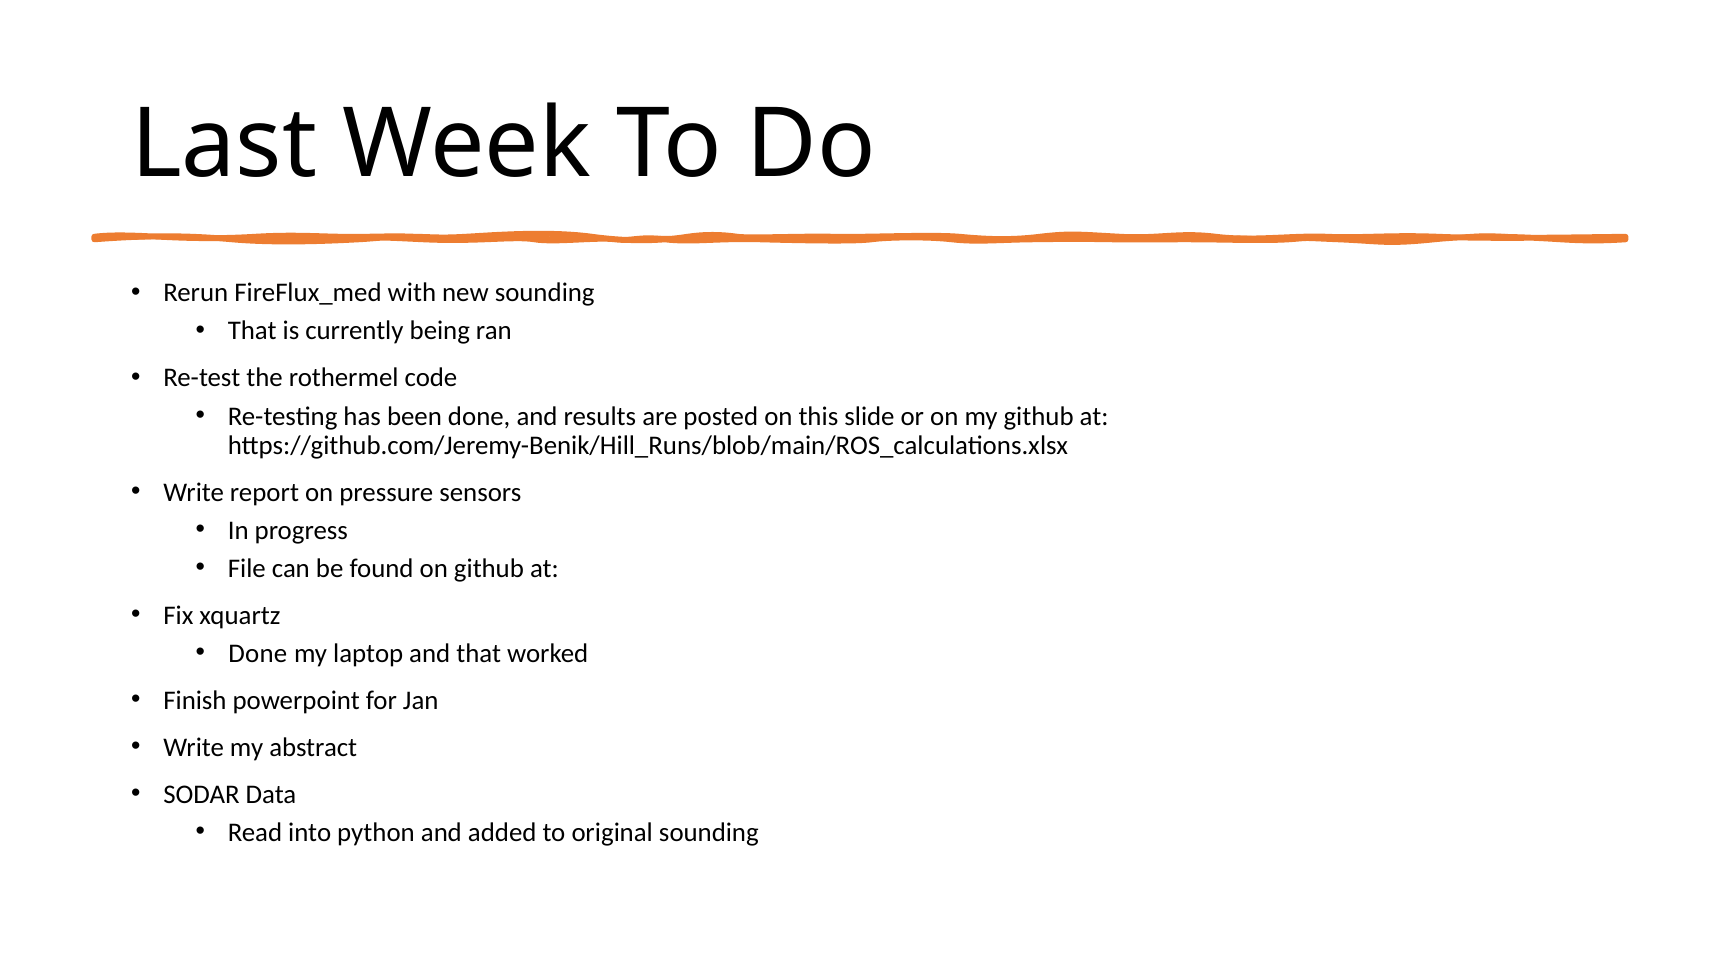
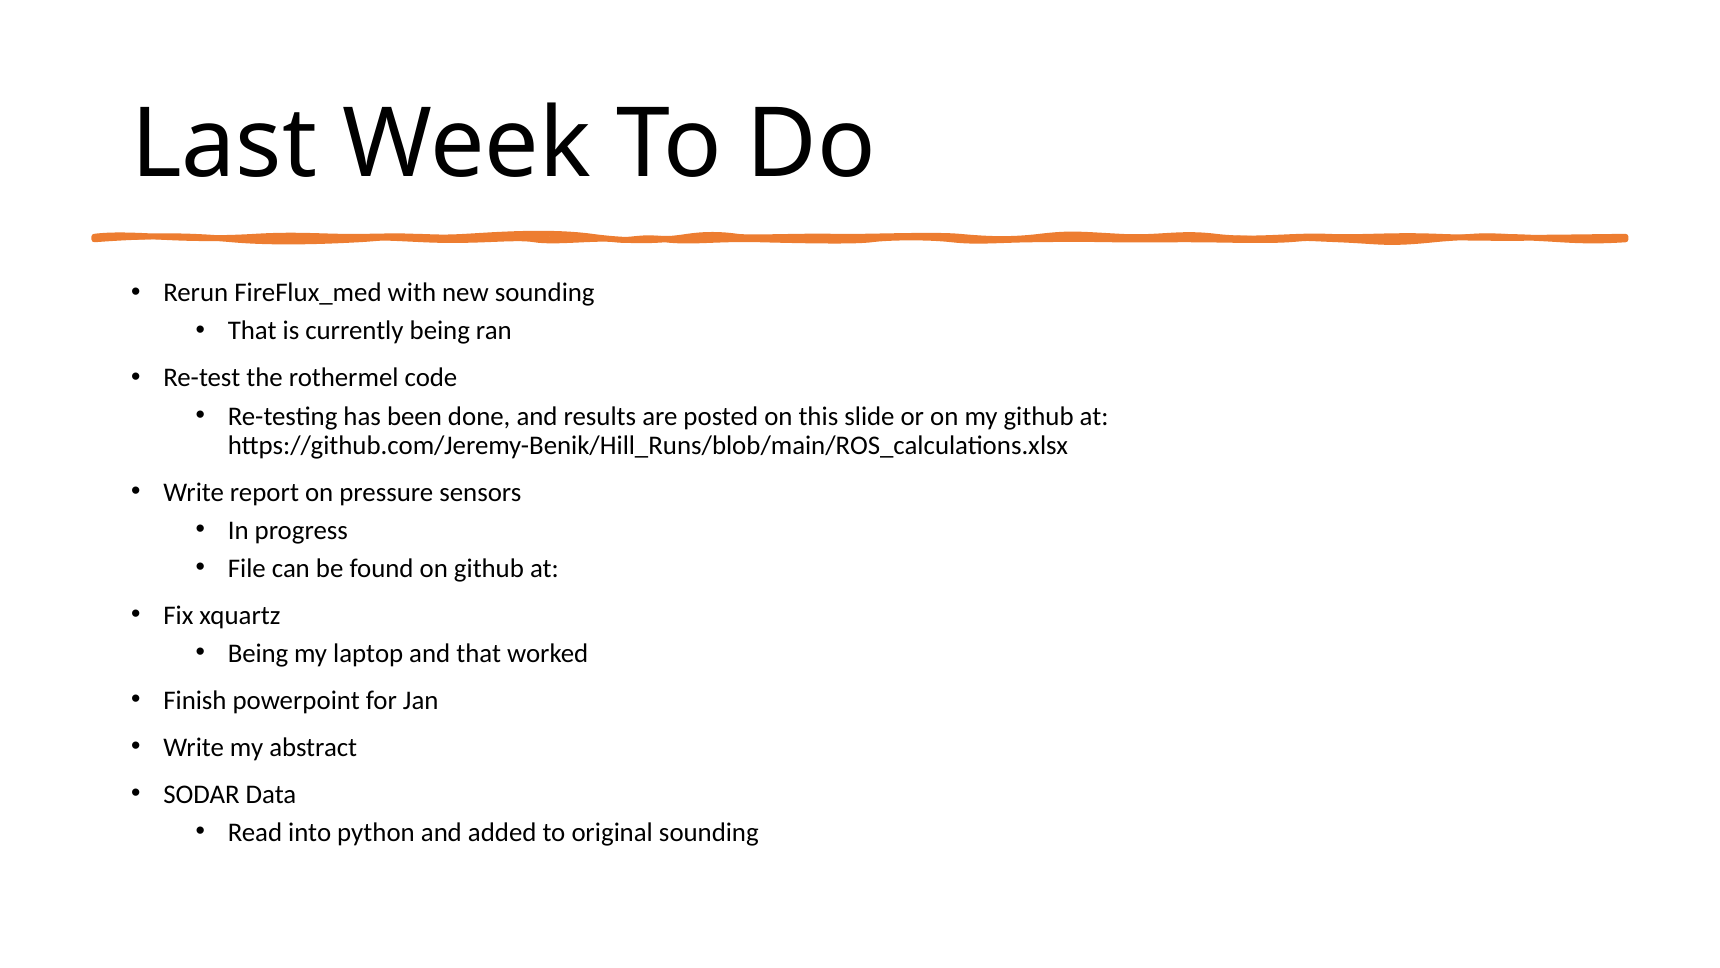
Done: Done -> Being (258, 653)
